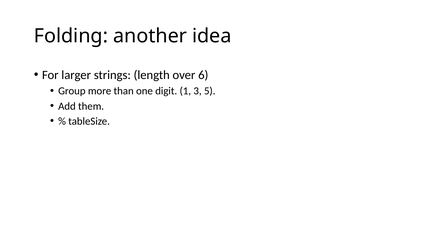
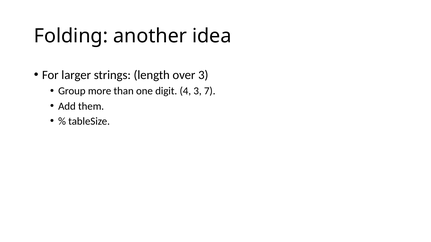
over 6: 6 -> 3 (203, 75)
1: 1 -> 4 (185, 91)
5: 5 -> 7 (210, 91)
